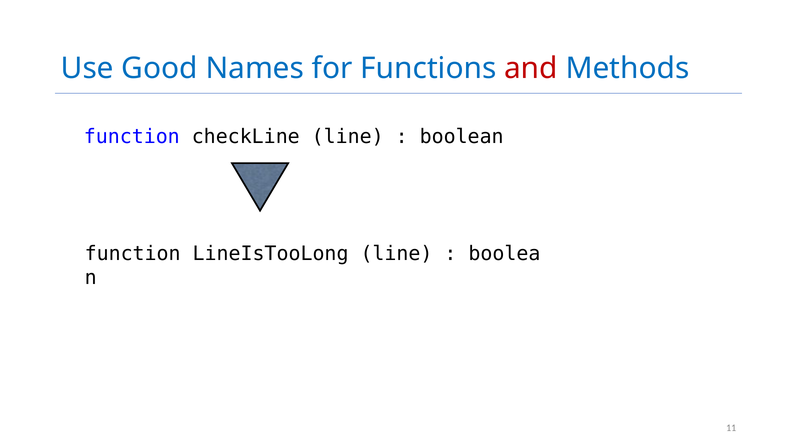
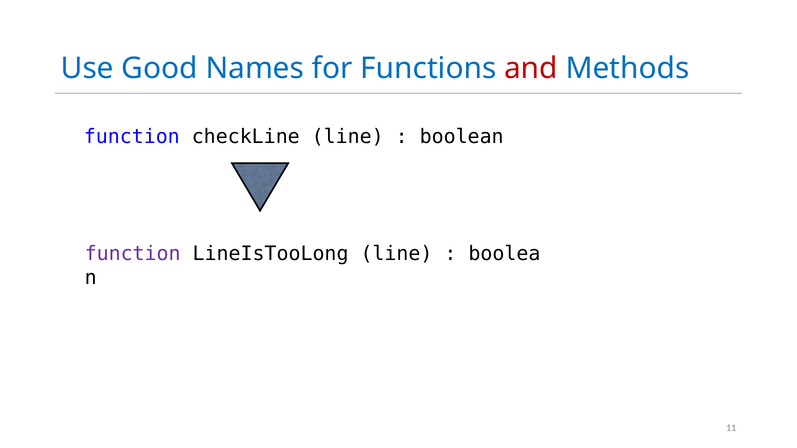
function colour: black -> purple (133, 254)
